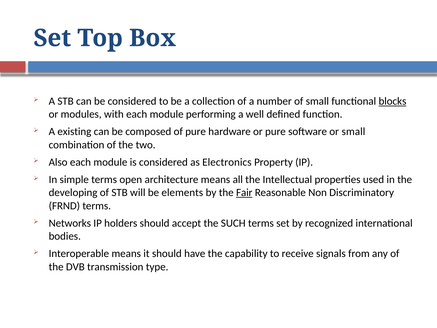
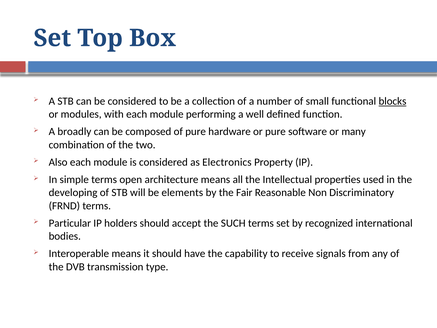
existing: existing -> broadly (74, 132)
or small: small -> many (354, 132)
Fair underline: present -> none (244, 193)
Networks: Networks -> Particular (70, 223)
